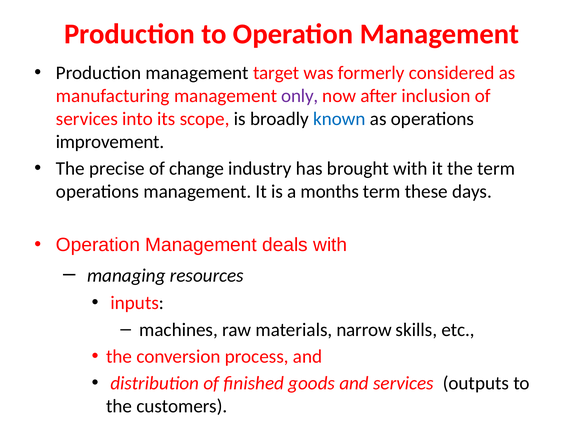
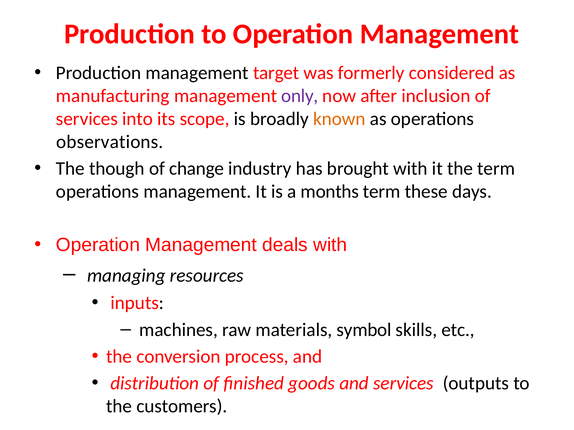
known colour: blue -> orange (339, 119)
improvement: improvement -> observations (110, 142)
precise: precise -> though (117, 169)
narrow: narrow -> symbol (364, 330)
